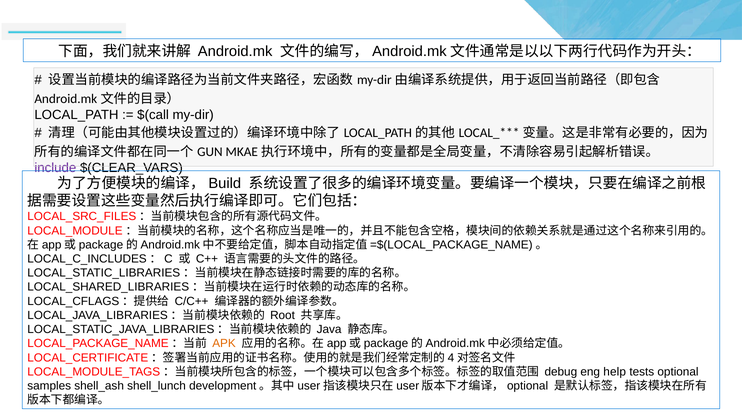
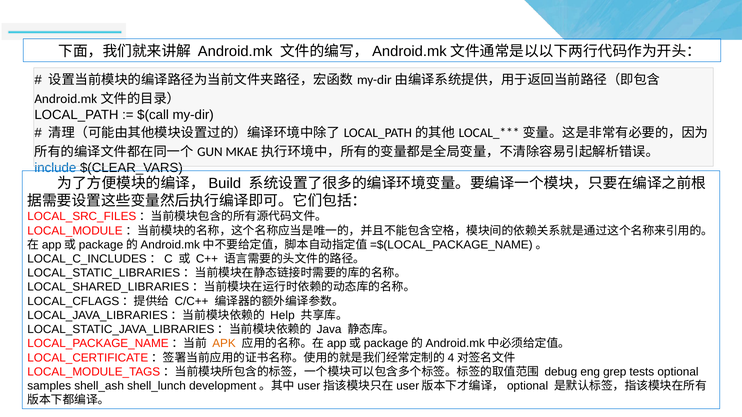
include colour: purple -> blue (55, 168)
Root: Root -> Help (282, 316)
help: help -> grep (615, 372)
